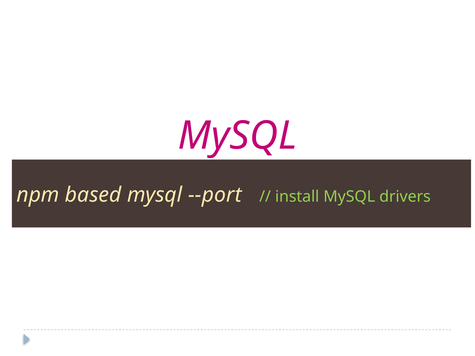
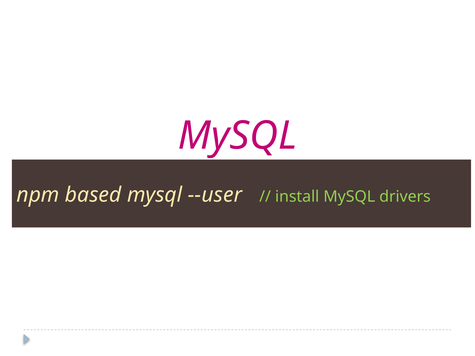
--port: --port -> --user (215, 195)
